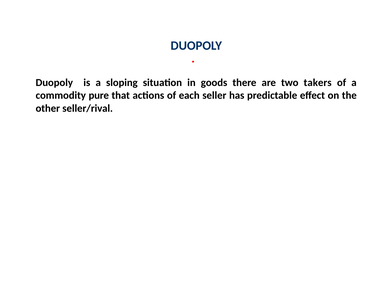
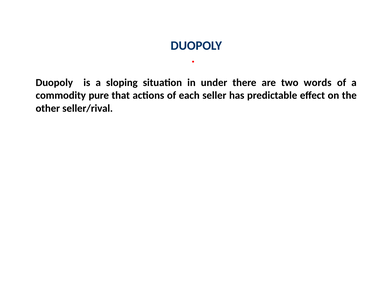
goods: goods -> under (214, 82)
takers: takers -> words (318, 82)
